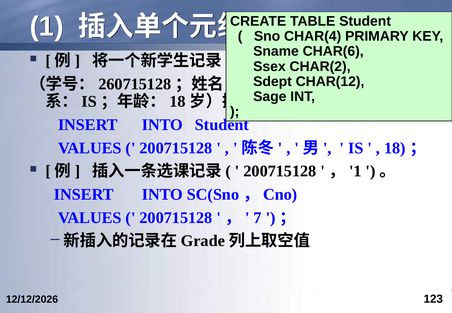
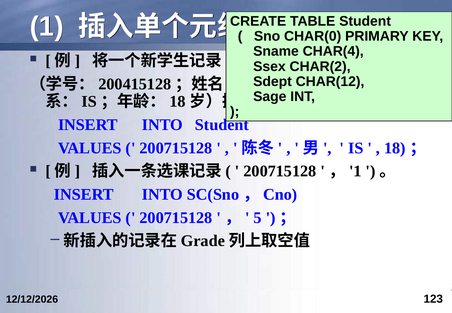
CHAR(4: CHAR(4 -> CHAR(0 (313, 36)
CHAR(6: CHAR(6 -> CHAR(4 (333, 51)
260715128: 260715128 -> 200415128 (135, 84)
7: 7 -> 5 (258, 218)
